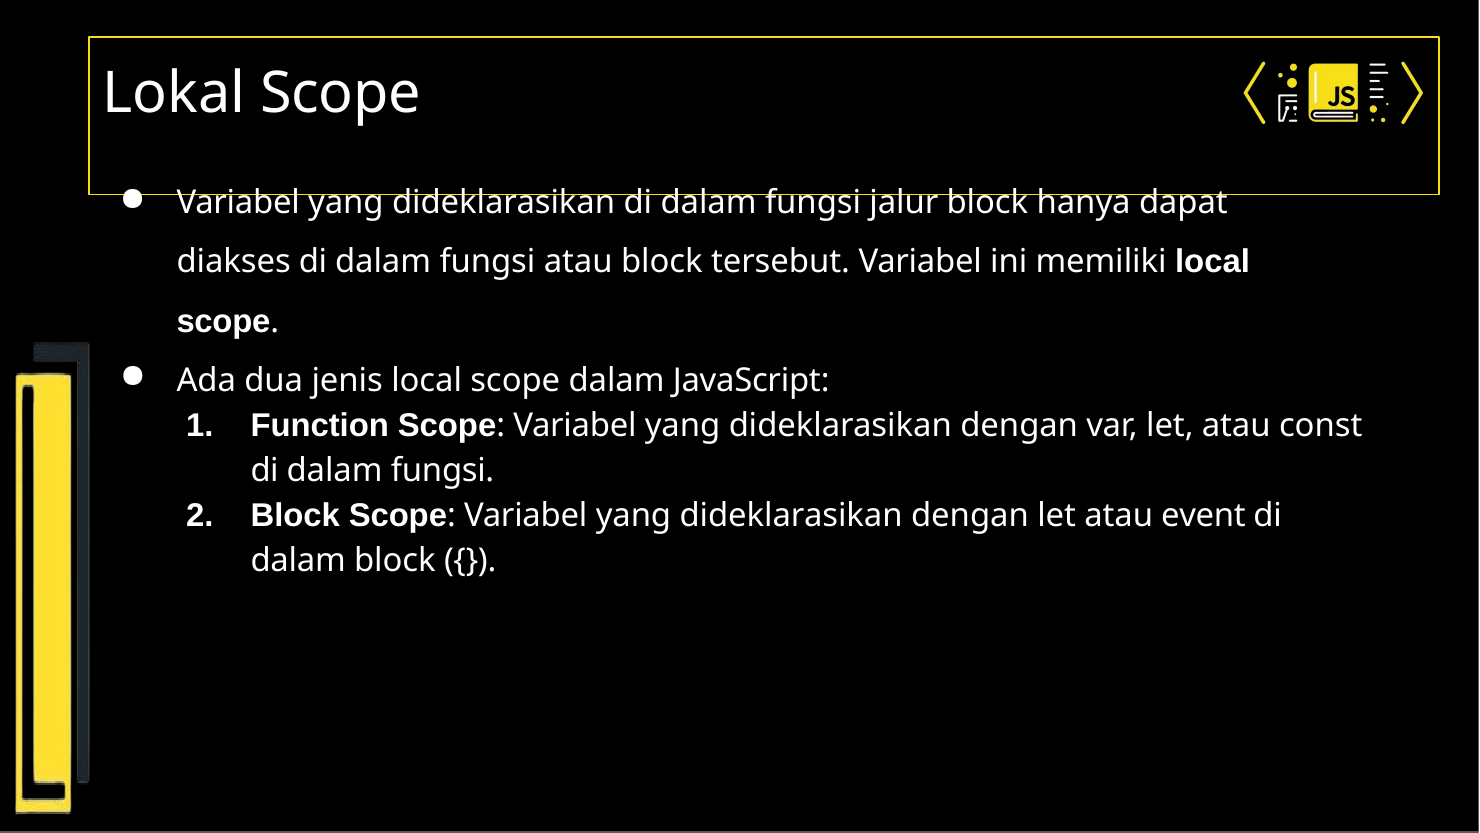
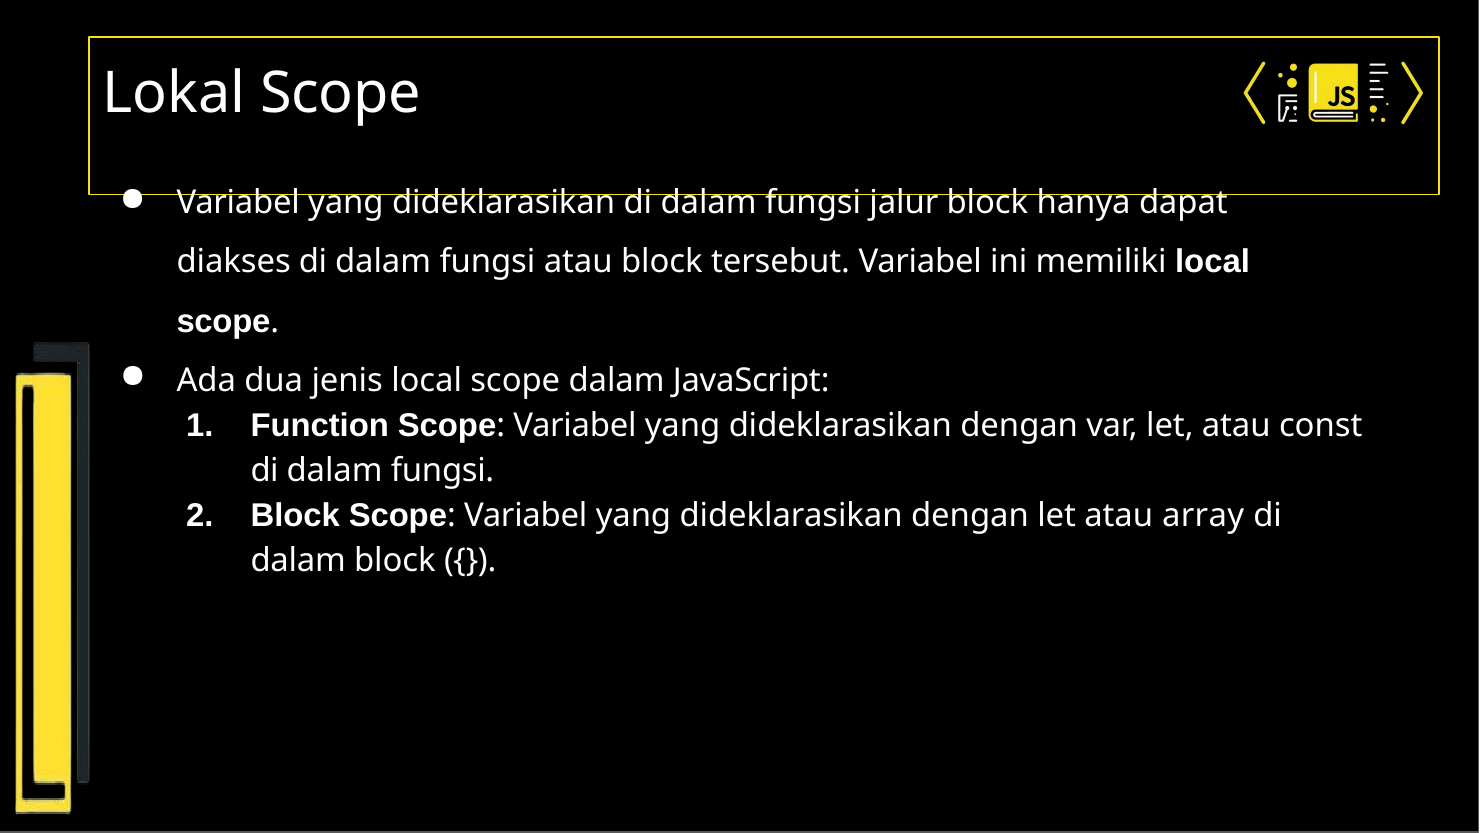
event: event -> array (1203, 515)
